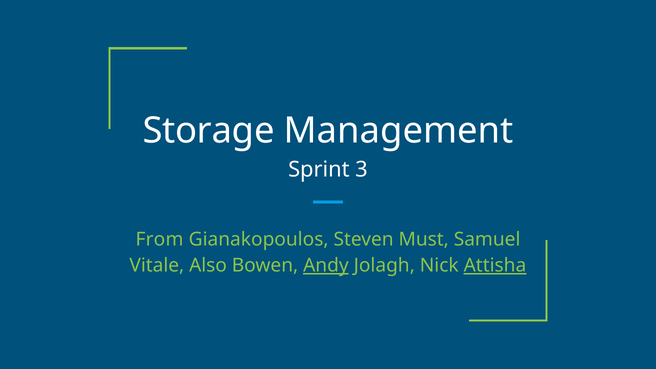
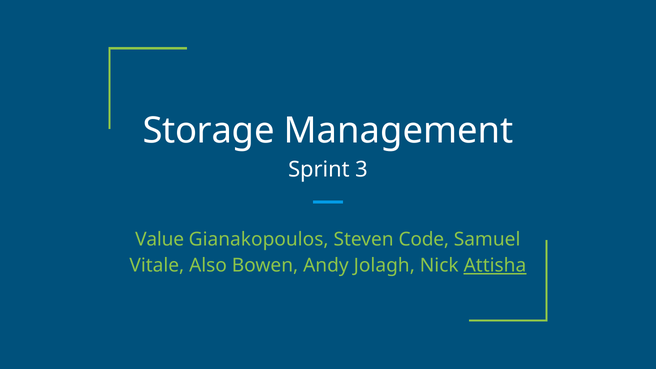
From: From -> Value (160, 239)
Must: Must -> Code (424, 239)
Andy underline: present -> none (326, 266)
